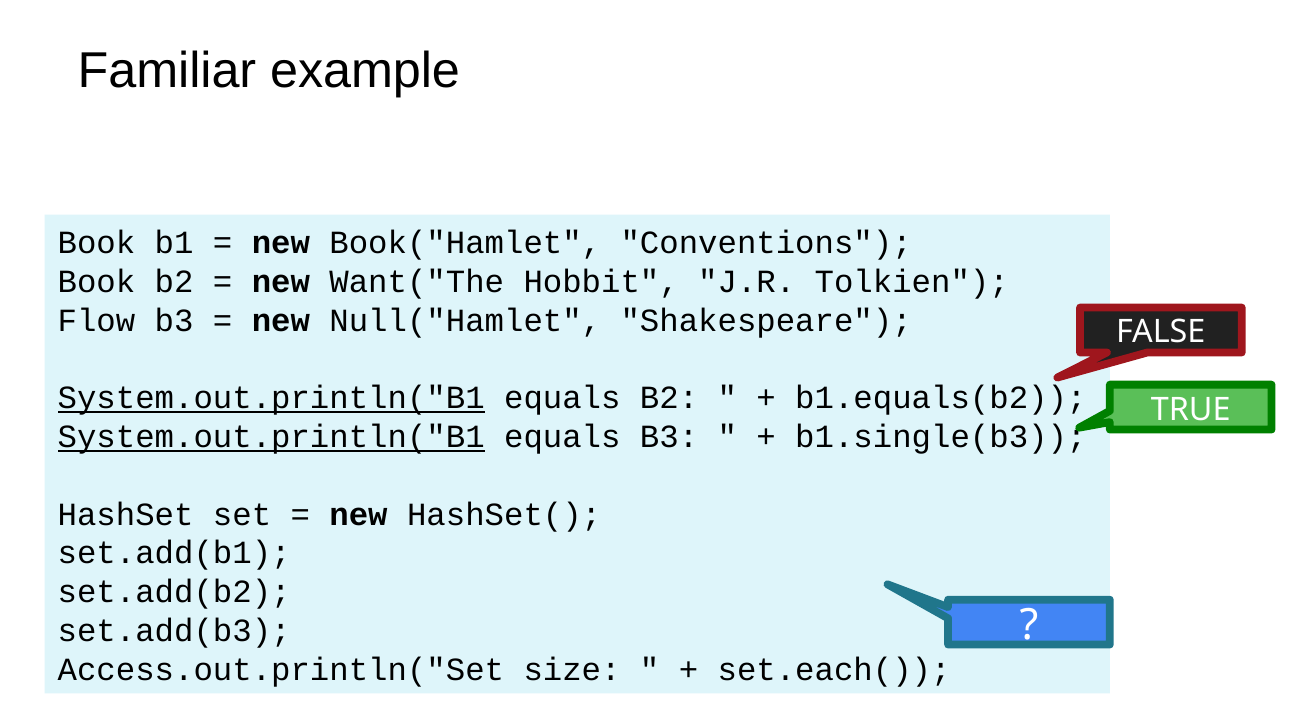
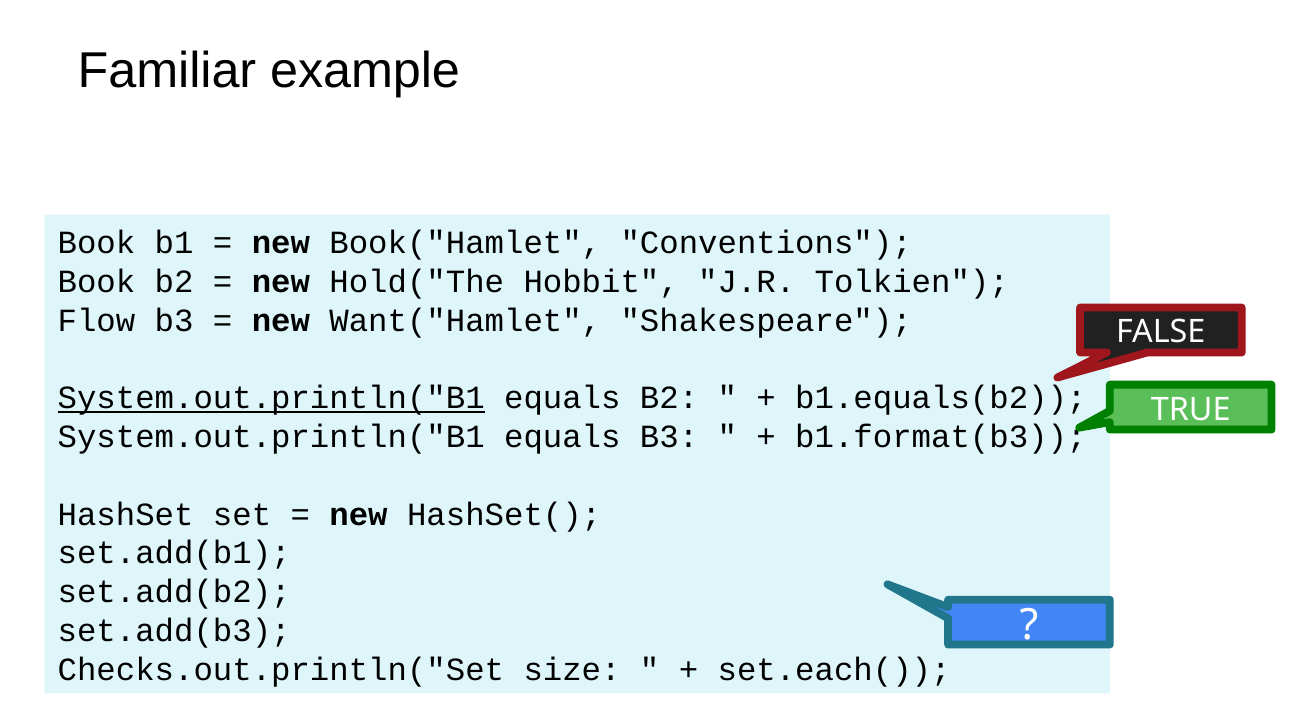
Want("The: Want("The -> Hold("The (417, 281)
Null("Hamlet: Null("Hamlet -> Want("Hamlet (465, 320)
System.out.println("B1 underline: present -> none (271, 437)
b1.single(b3: b1.single(b3 -> b1.format(b3 (941, 437)
Access.out.println("Set: Access.out.println("Set -> Checks.out.println("Set (281, 670)
